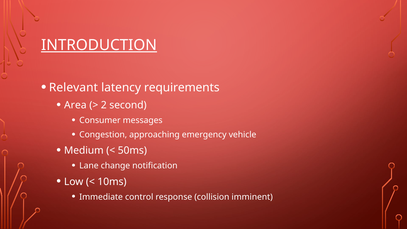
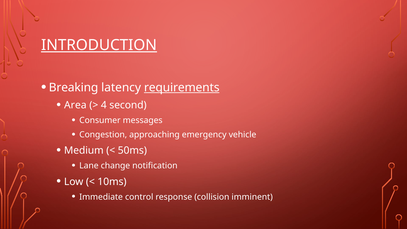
Relevant: Relevant -> Breaking (74, 87)
requirements underline: none -> present (182, 87)
2: 2 -> 4 (104, 105)
